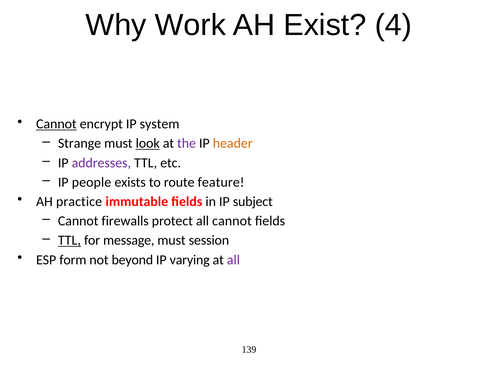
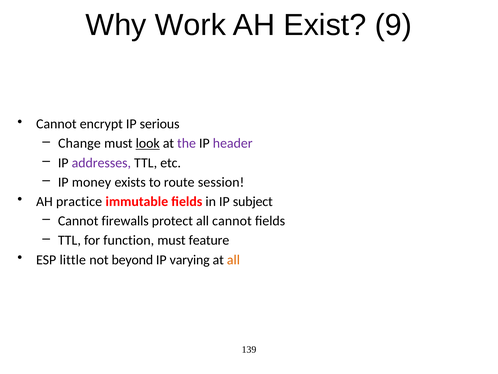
4: 4 -> 9 (393, 25)
Cannot underline: present -> none (56, 124)
system: system -> serious (160, 124)
Strange: Strange -> Change (79, 143)
header colour: orange -> purple (233, 143)
people: people -> money (91, 182)
feature: feature -> session (221, 182)
TTL underline: present -> none (69, 240)
message: message -> function (129, 240)
session: session -> feature (209, 240)
form: form -> little (73, 259)
all colour: purple -> orange (233, 259)
